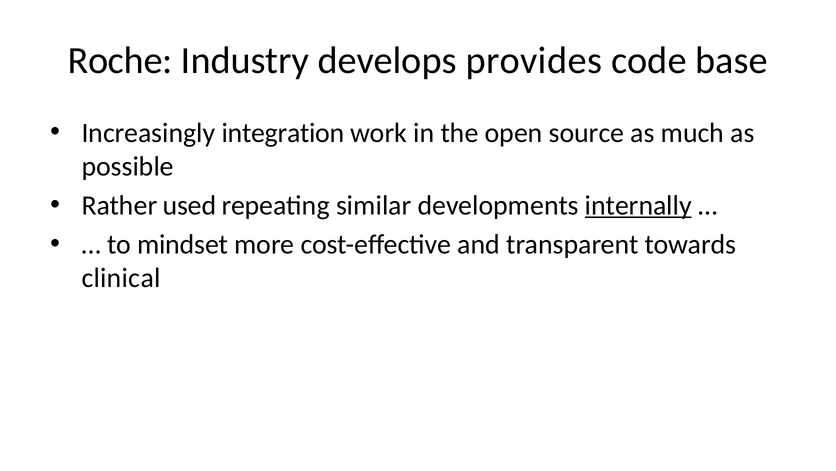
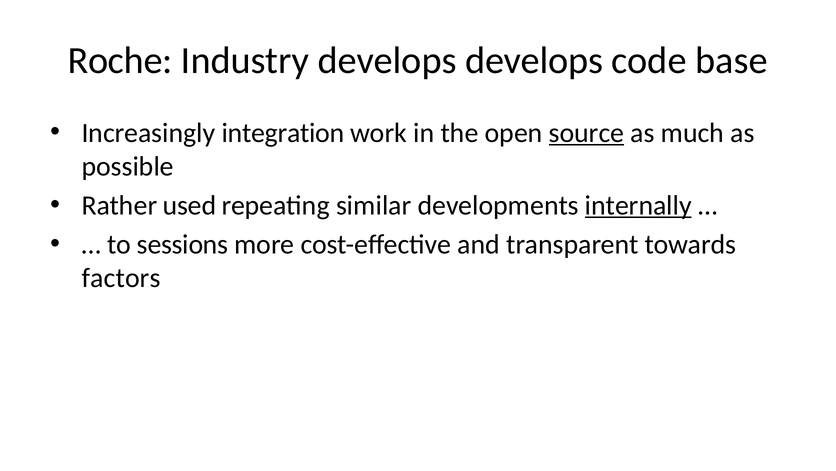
develops provides: provides -> develops (534, 61)
source underline: none -> present (586, 133)
mindset: mindset -> sessions (183, 244)
clinical: clinical -> factors (121, 277)
